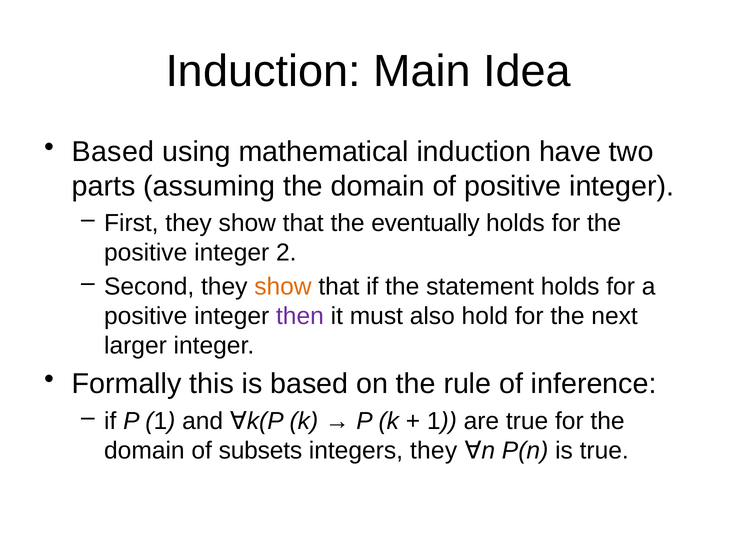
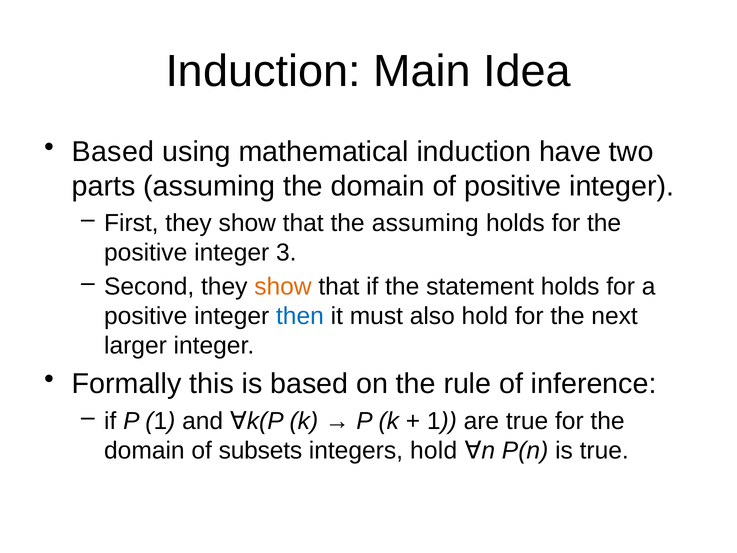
the eventually: eventually -> assuming (425, 223)
2: 2 -> 3 (286, 252)
then colour: purple -> blue (300, 316)
integers they: they -> hold (434, 451)
